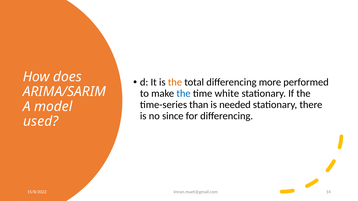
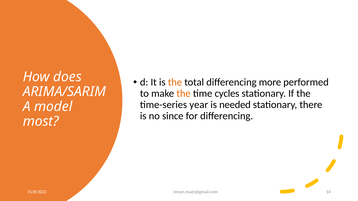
the colour: blue -> orange (184, 94)
white: white -> cycles (227, 94)
than: than -> year (199, 105)
used: used -> most (41, 122)
